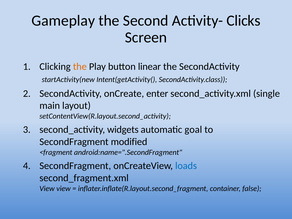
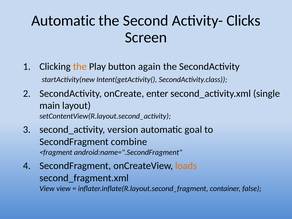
Gameplay: Gameplay -> Automatic (63, 21)
linear: linear -> again (149, 67)
widgets: widgets -> version (123, 130)
modified: modified -> combine (129, 142)
loads colour: blue -> orange (186, 166)
